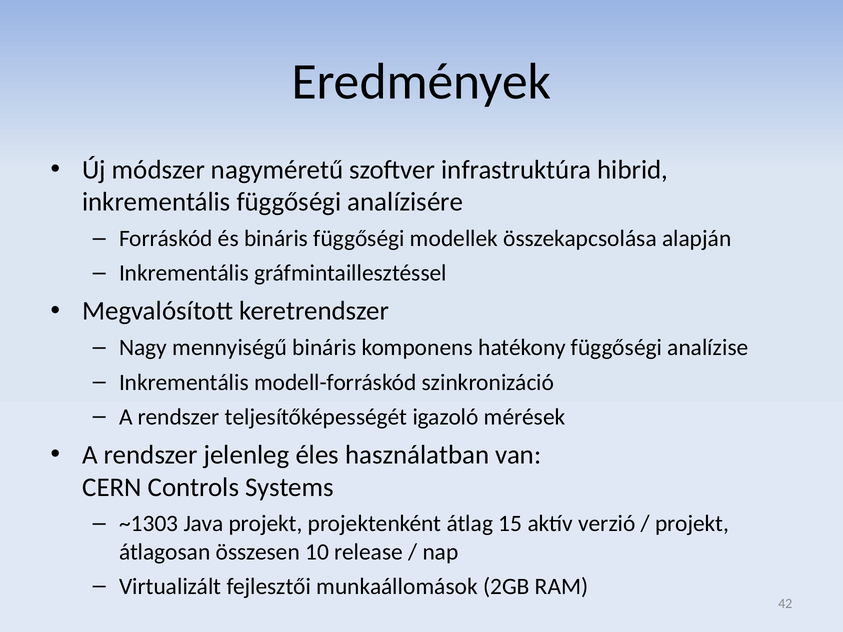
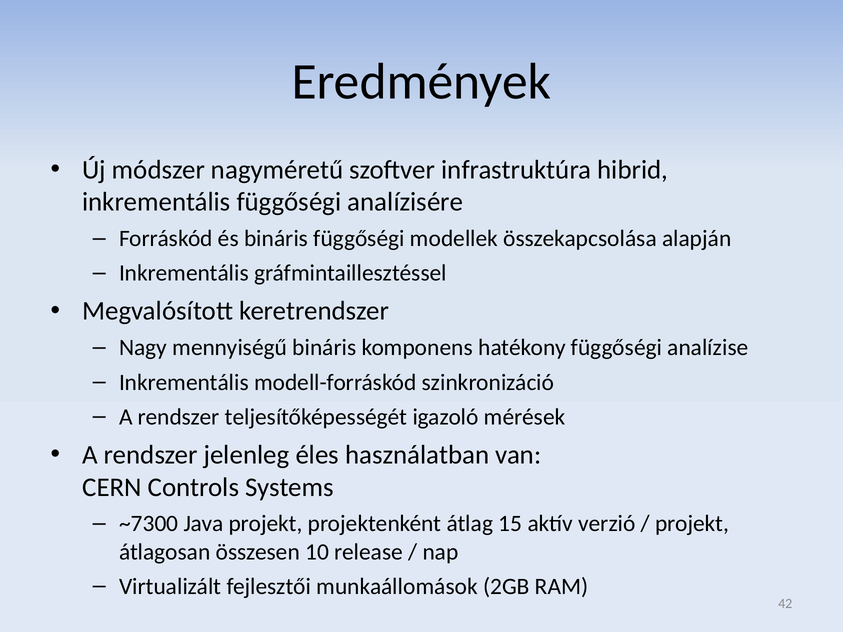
~1303: ~1303 -> ~7300 (149, 524)
